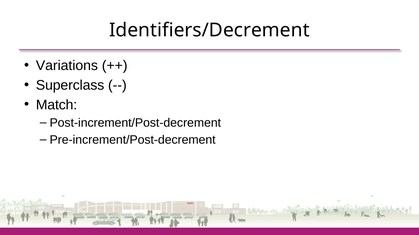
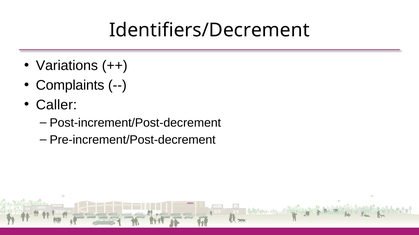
Superclass: Superclass -> Complaints (70, 85)
Match: Match -> Caller (56, 105)
